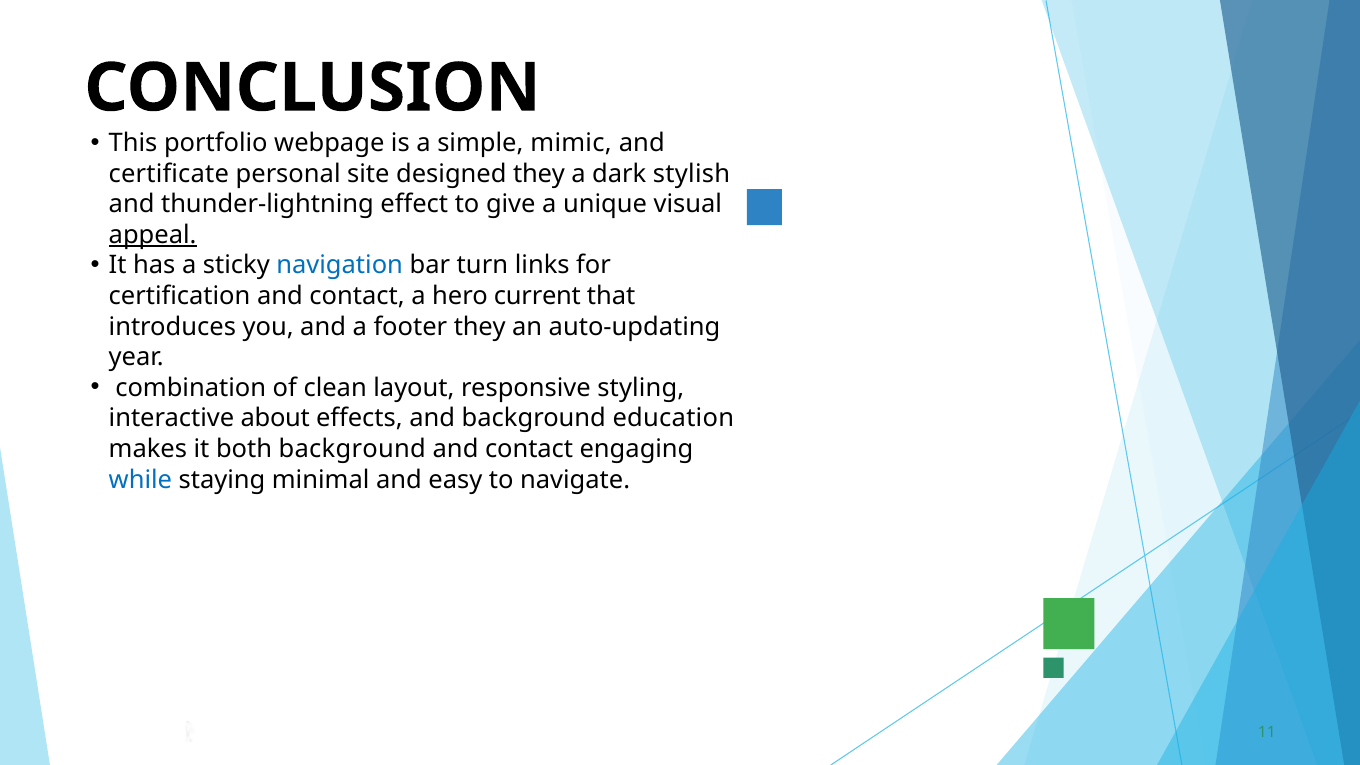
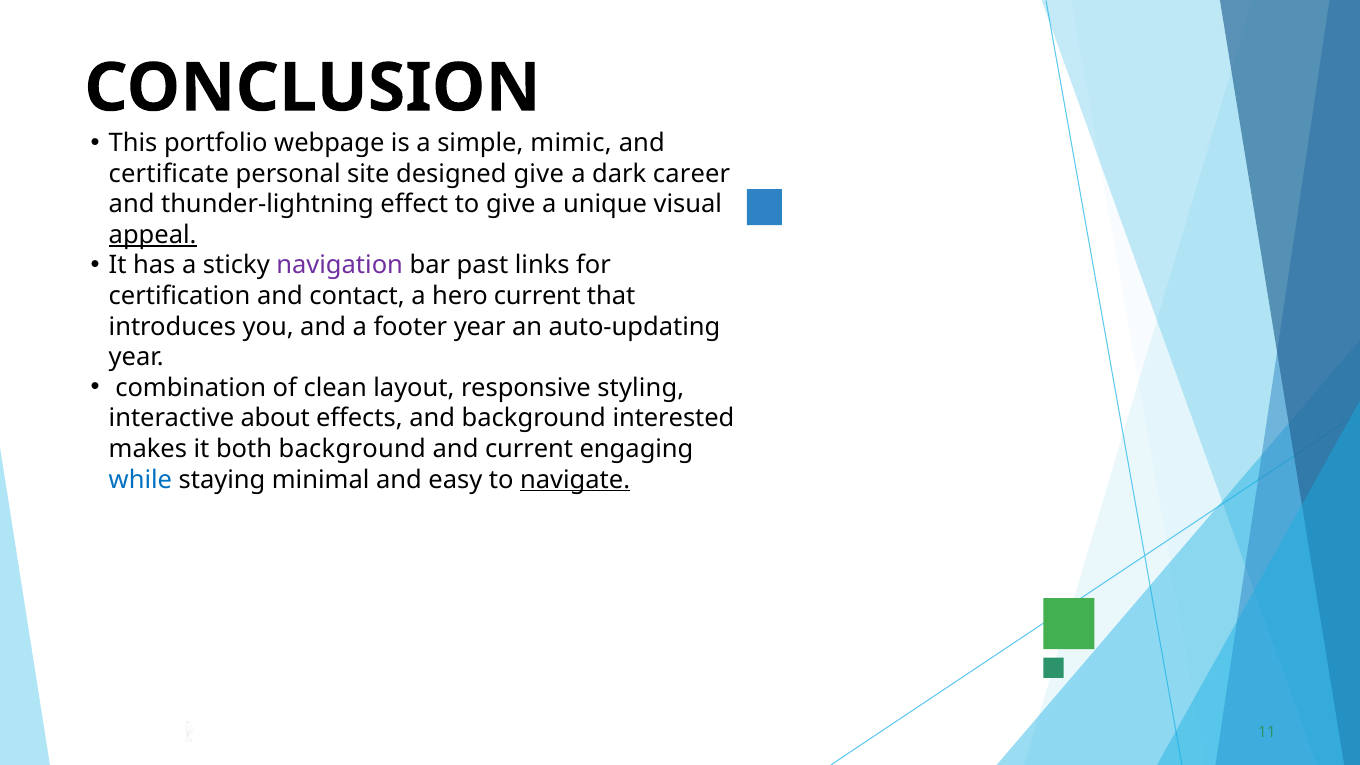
designed they: they -> give (539, 174)
stylish: stylish -> career (692, 174)
navigation colour: blue -> purple (340, 265)
turn: turn -> past (482, 265)
footer they: they -> year (480, 327)
education: education -> interested (673, 418)
contact: contact -> current (529, 449)
navigate underline: none -> present (575, 480)
